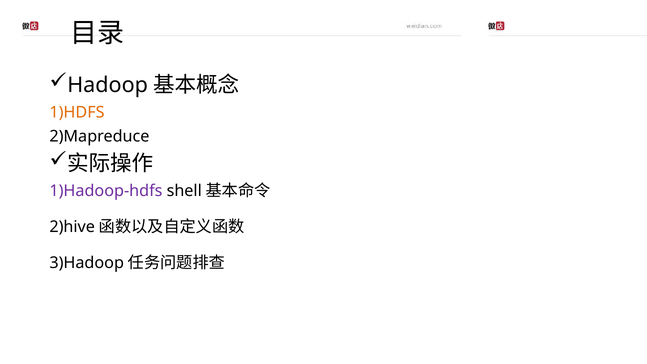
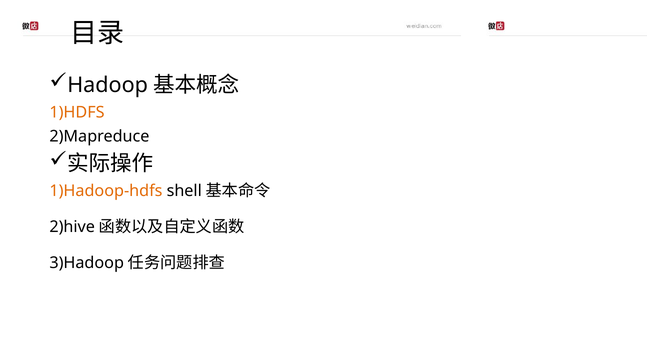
1)Hadoop-hdfs colour: purple -> orange (106, 191)
